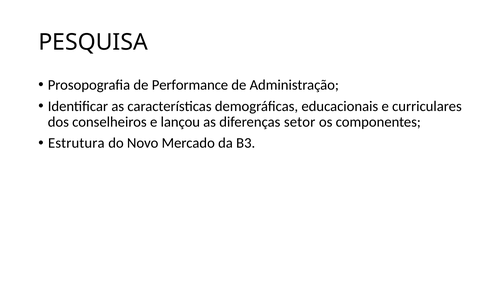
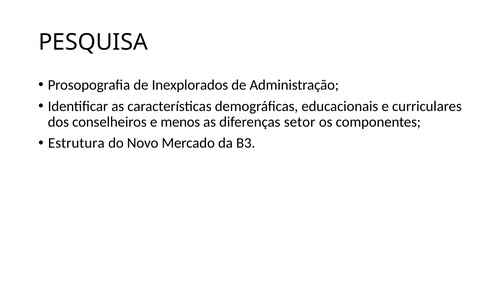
Performance: Performance -> Inexplorados (190, 85)
lançou: lançou -> menos (180, 122)
